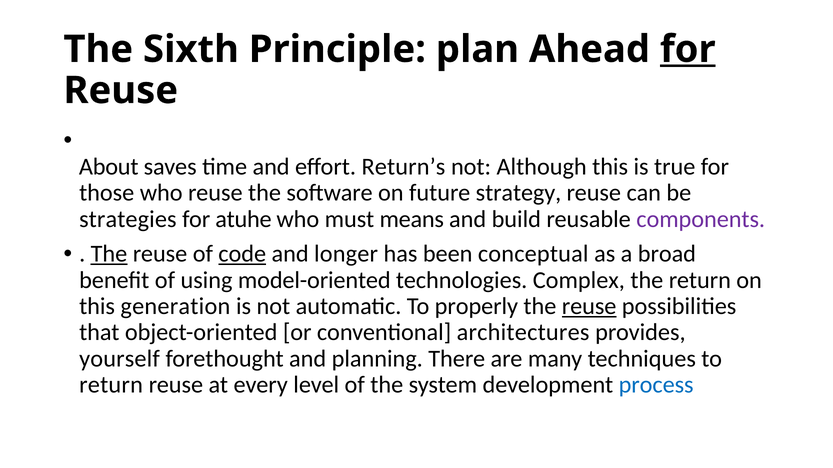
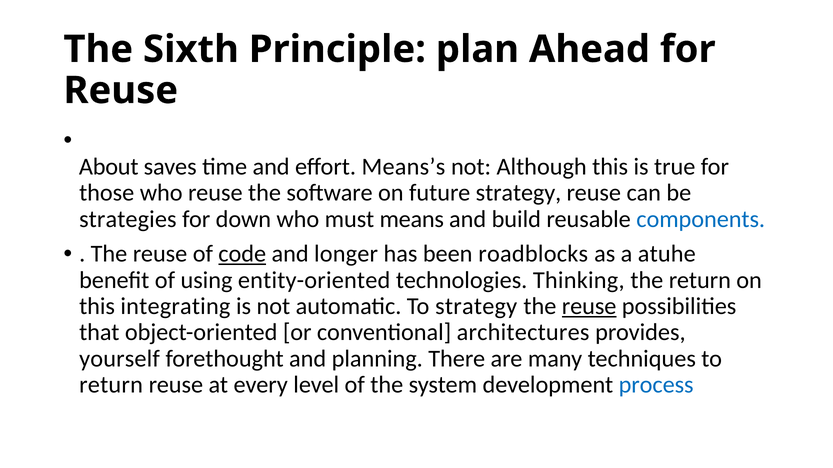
for underline: present -> none (688, 49)
Return’s: Return’s -> Means’s (403, 167)
atuhe: atuhe -> down (243, 219)
components colour: purple -> blue (701, 219)
The underline: present -> none (109, 254)
conceptual: conceptual -> roadblocks (533, 254)
broad: broad -> atuhe (667, 254)
model-oriented: model-oriented -> entity-oriented (314, 280)
Complex: Complex -> Thinking (579, 280)
generation: generation -> integrating (175, 307)
To properly: properly -> strategy (476, 307)
